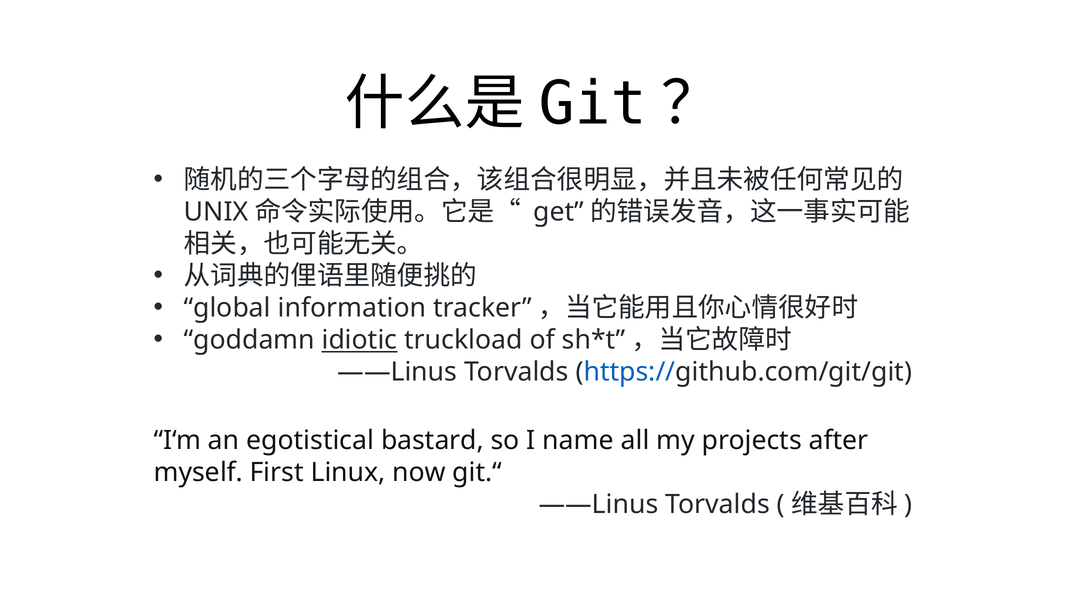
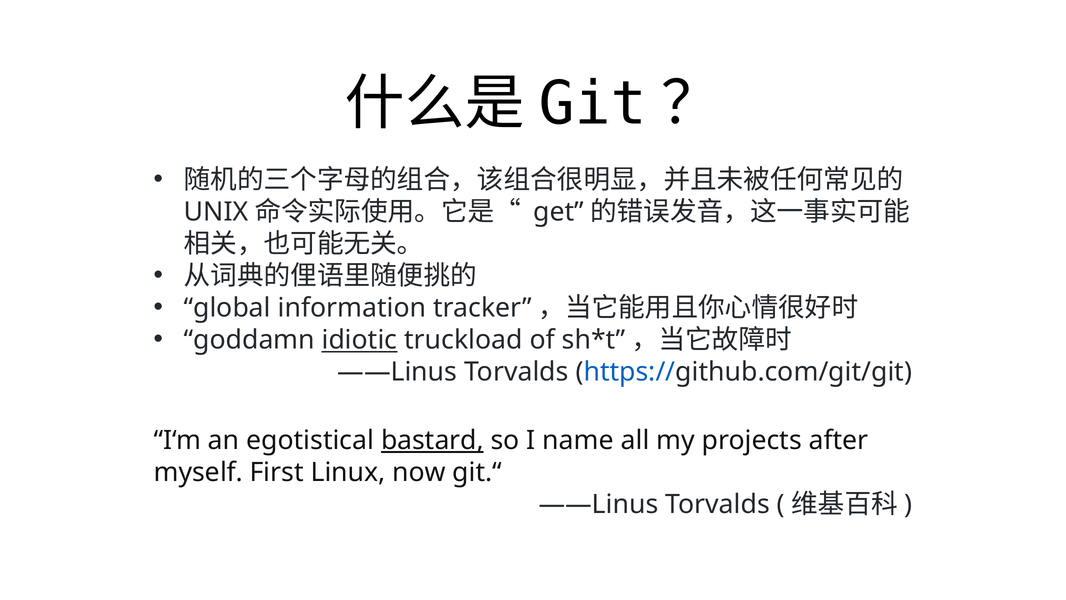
bastard underline: none -> present (432, 440)
